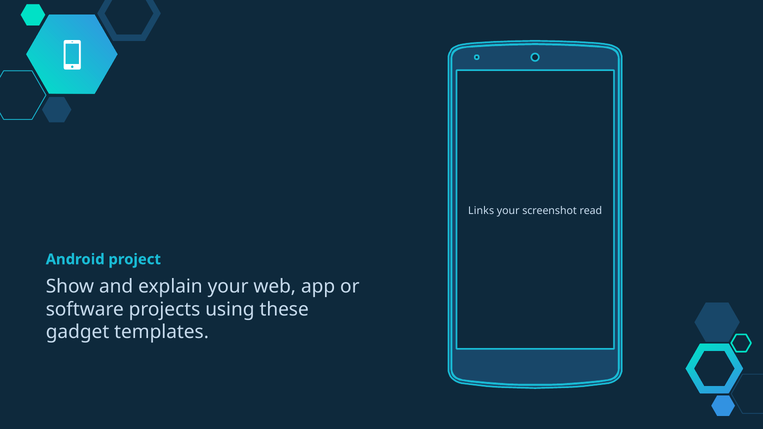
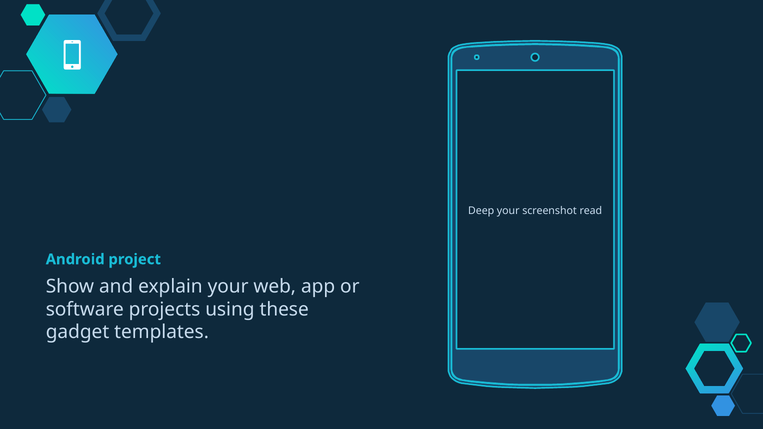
Links: Links -> Deep (481, 211)
